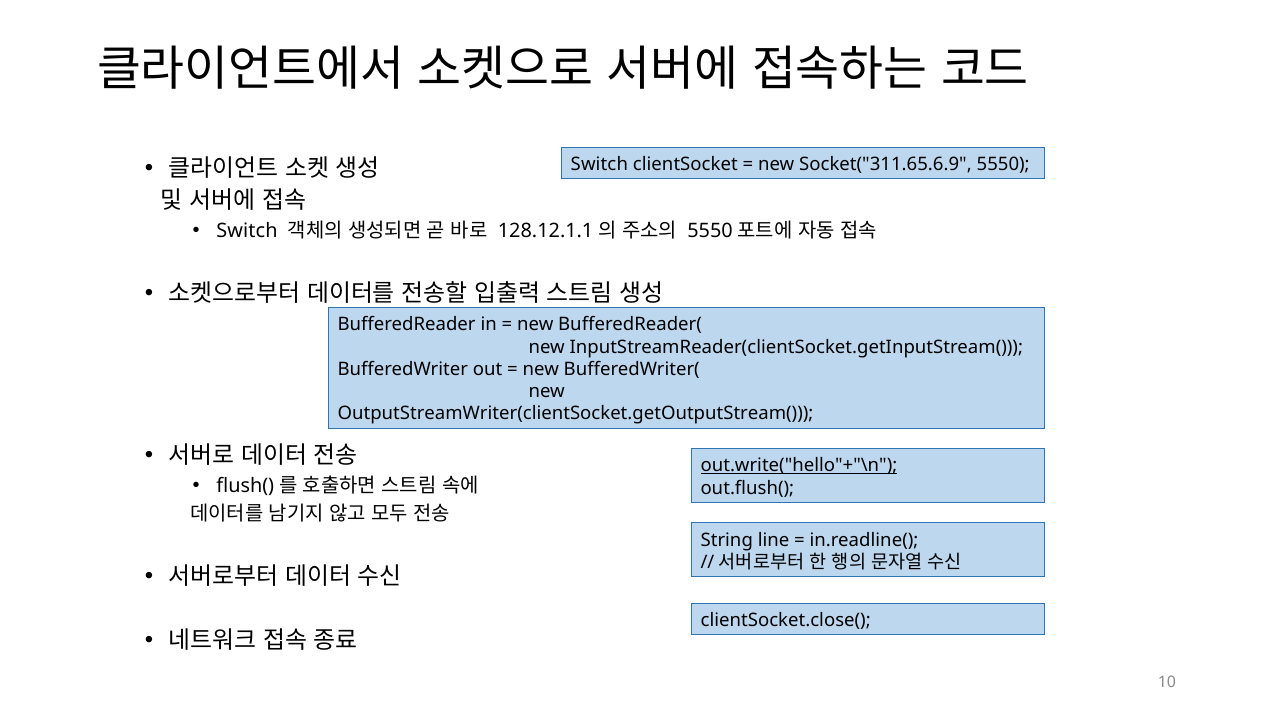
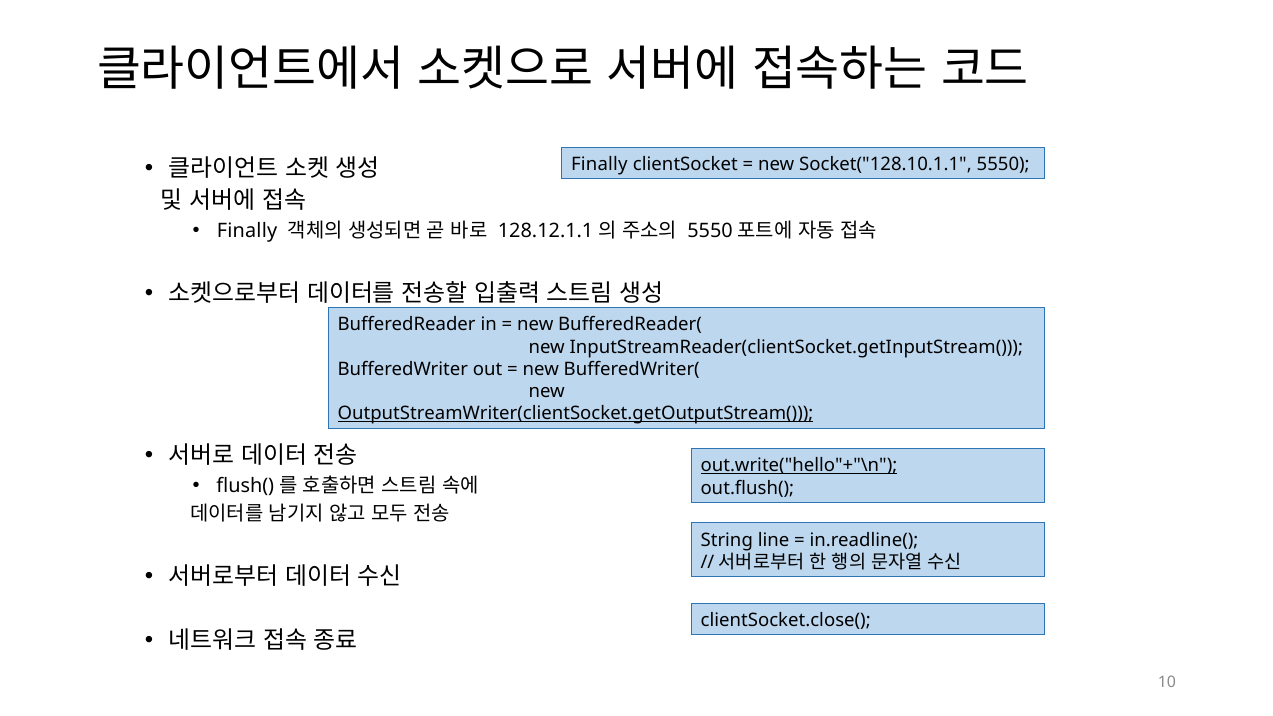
Switch: Switch -> Finally (599, 164)
Socket("311.65.6.9: Socket("311.65.6.9 -> Socket("128.10.1.1 (885, 164)
Switch: Switch -> Finally (247, 231)
OutputStreamWriter(clientSocket.getOutputStream( underline: none -> present (575, 414)
